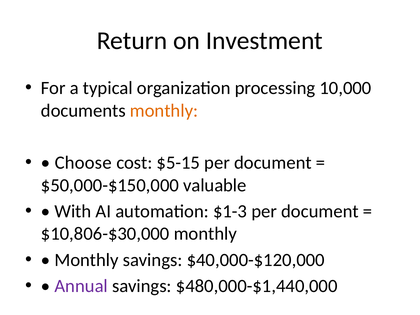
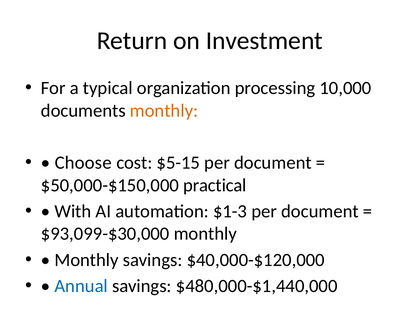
valuable: valuable -> practical (215, 185)
$10,806-$30,000: $10,806-$30,000 -> $93,099-$30,000 (105, 234)
Annual colour: purple -> blue (81, 286)
